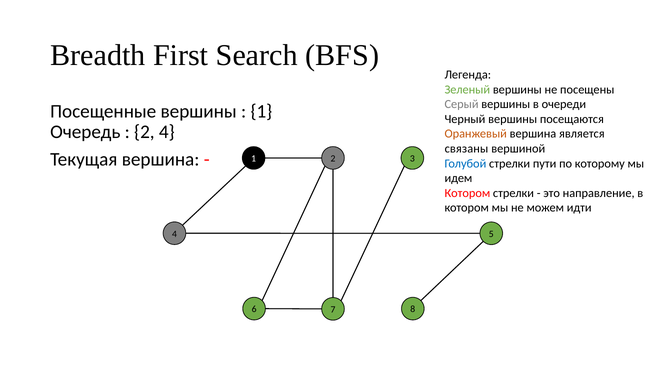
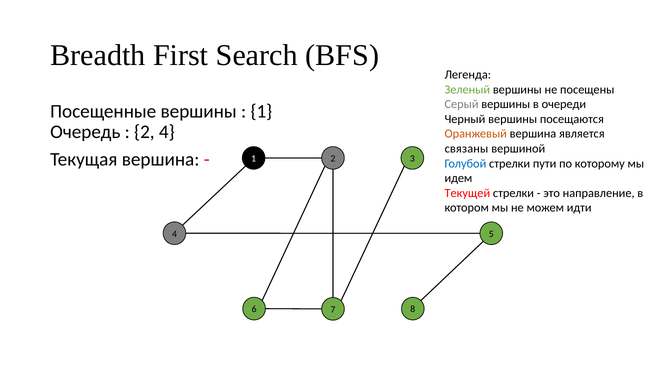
Котором: Котором -> Текущей (467, 193)
